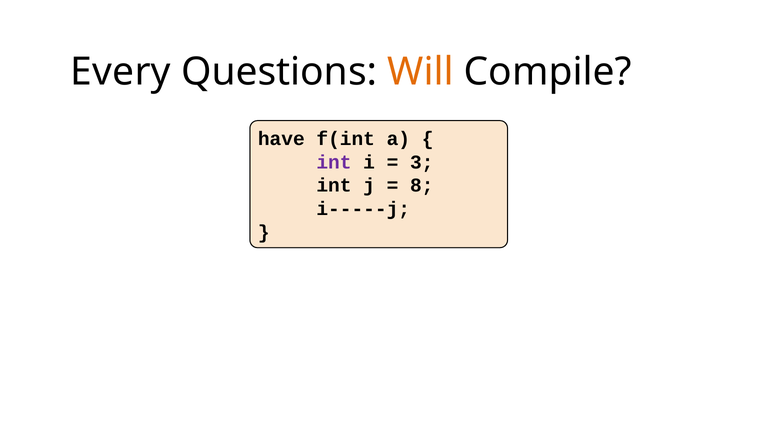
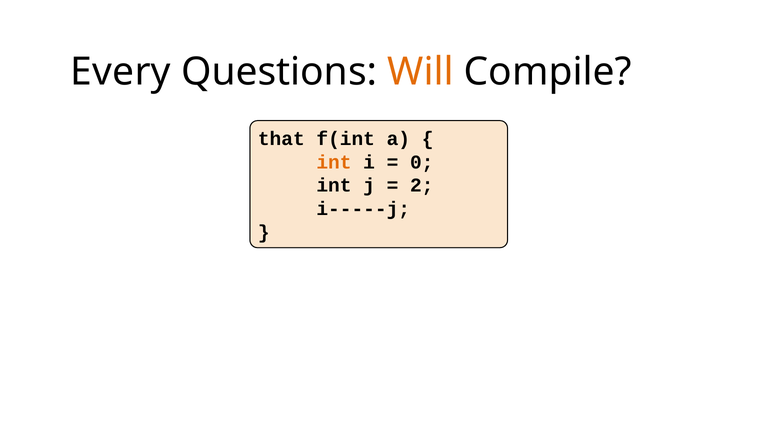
have: have -> that (281, 139)
int colour: purple -> orange (334, 162)
3: 3 -> 0 (422, 162)
8: 8 -> 2 (422, 185)
